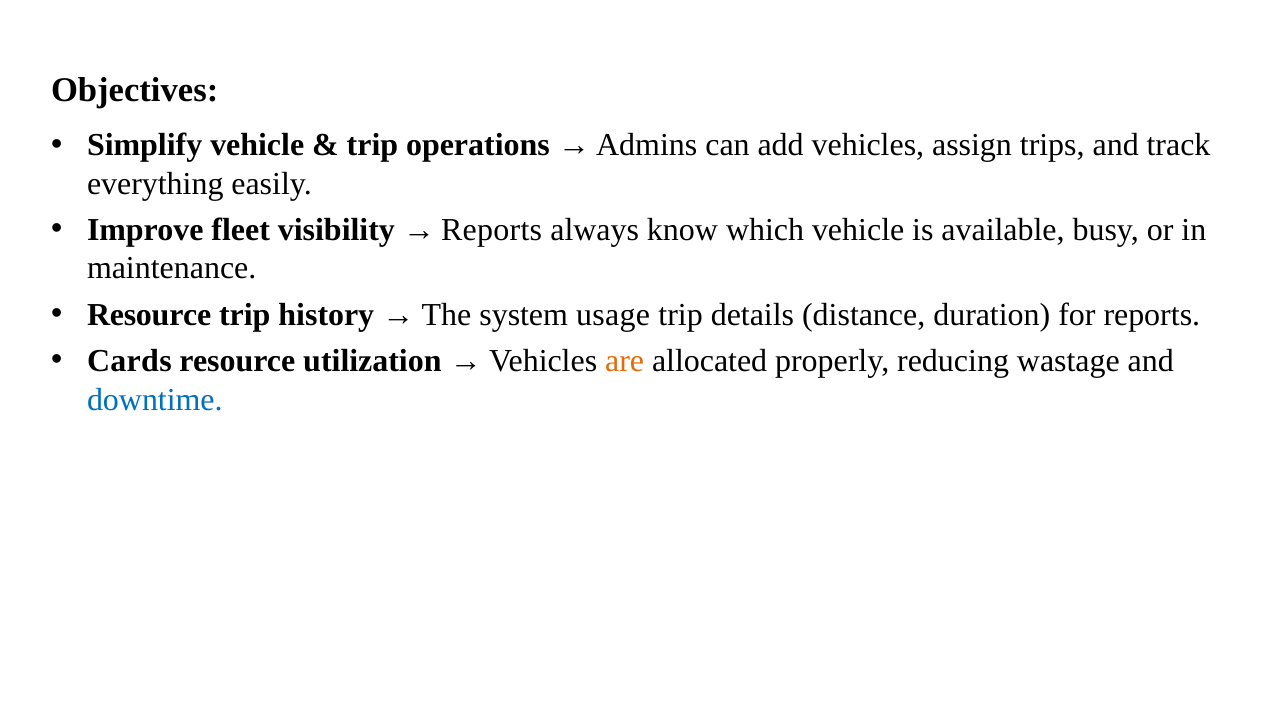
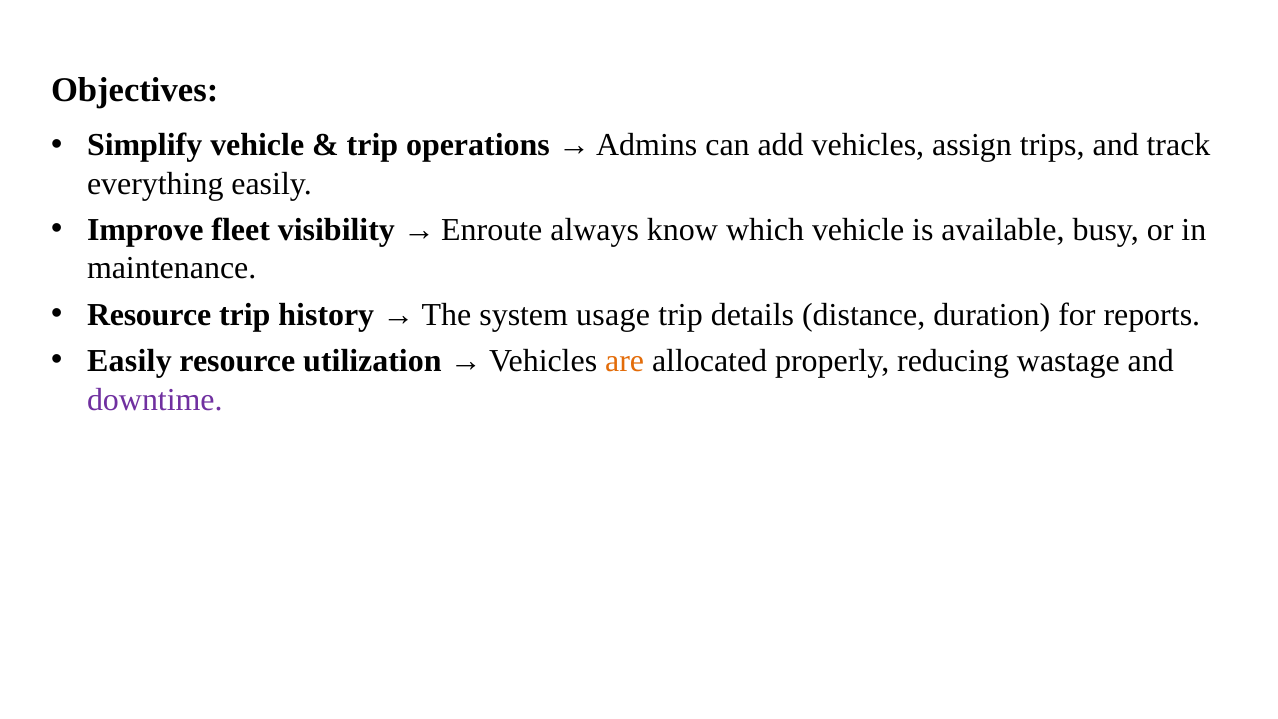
Reports: Reports -> Enroute (492, 230)
Cards: Cards -> Easily (129, 361)
downtime colour: blue -> purple (155, 399)
